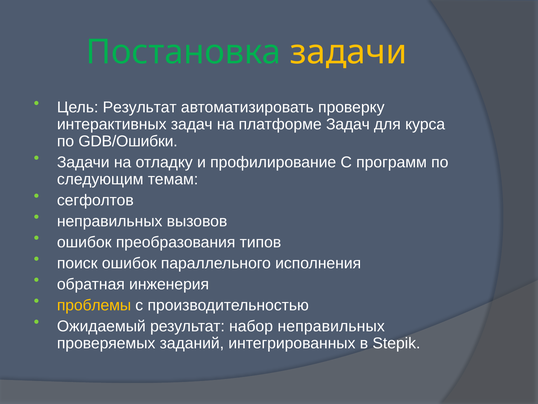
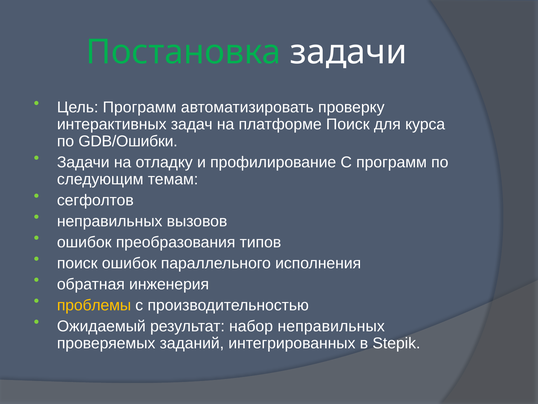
задачи colour: yellow -> white (349, 52)
Цель Результат: Результат -> Программ (140, 107)
платформе Задач: Задач -> Поиск (348, 124)
